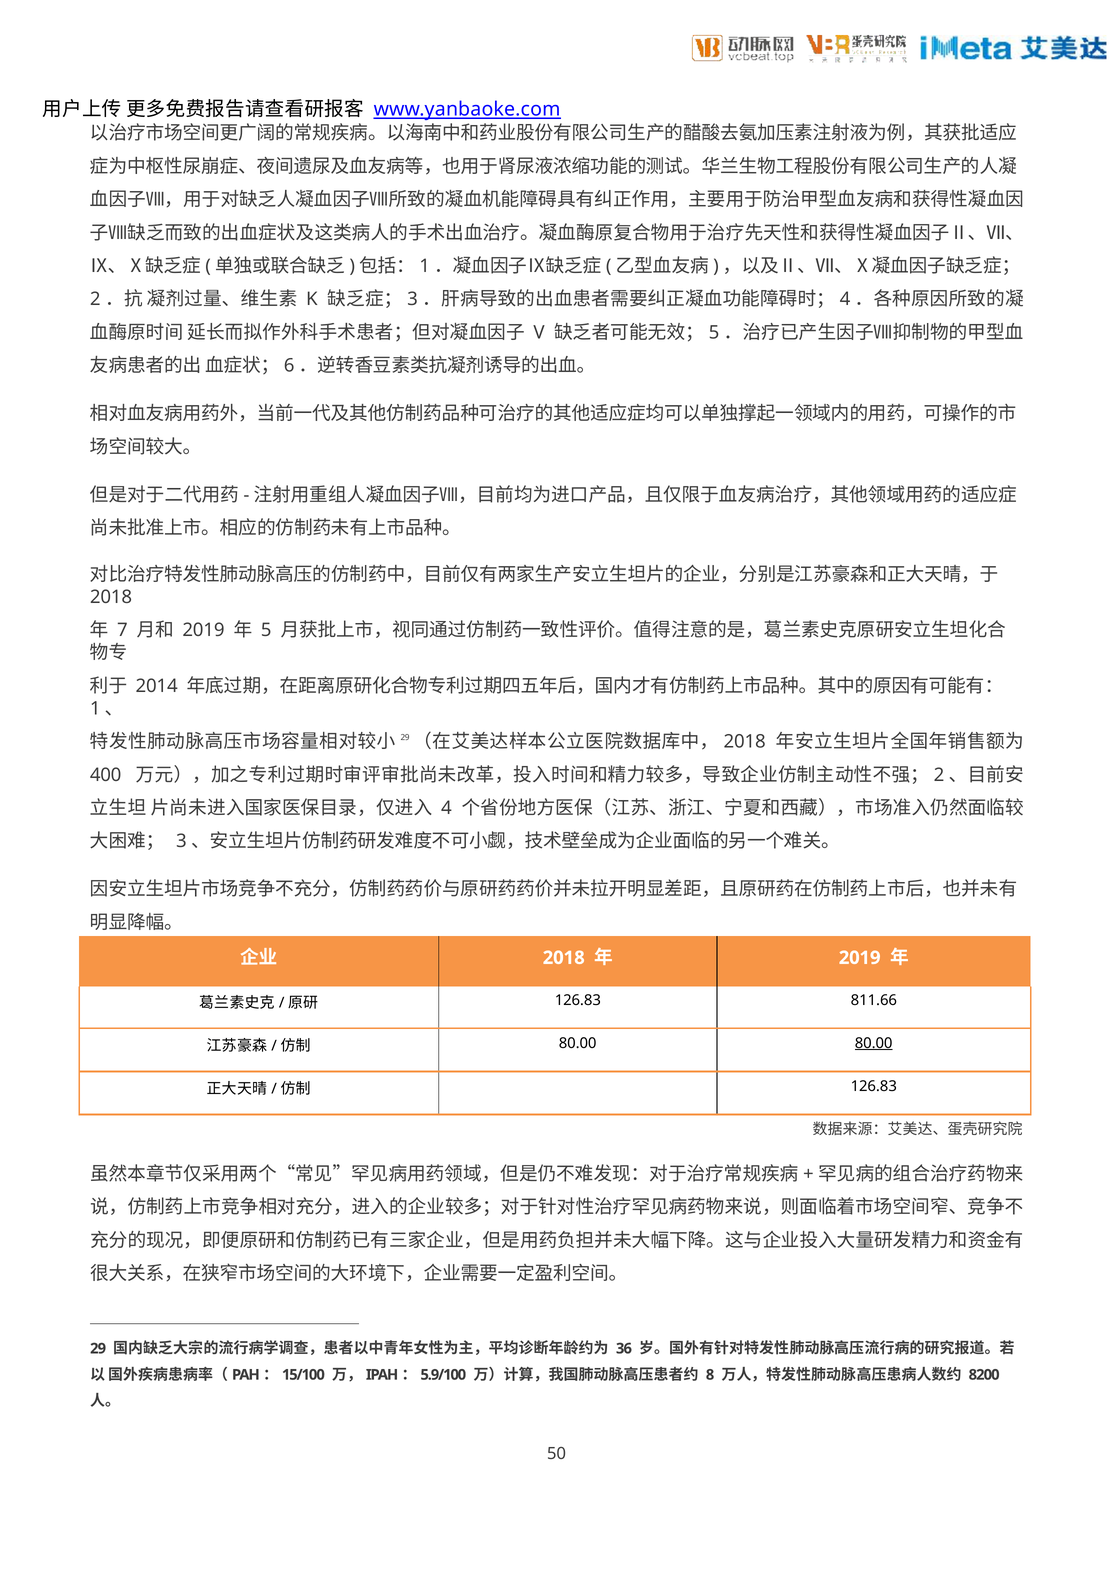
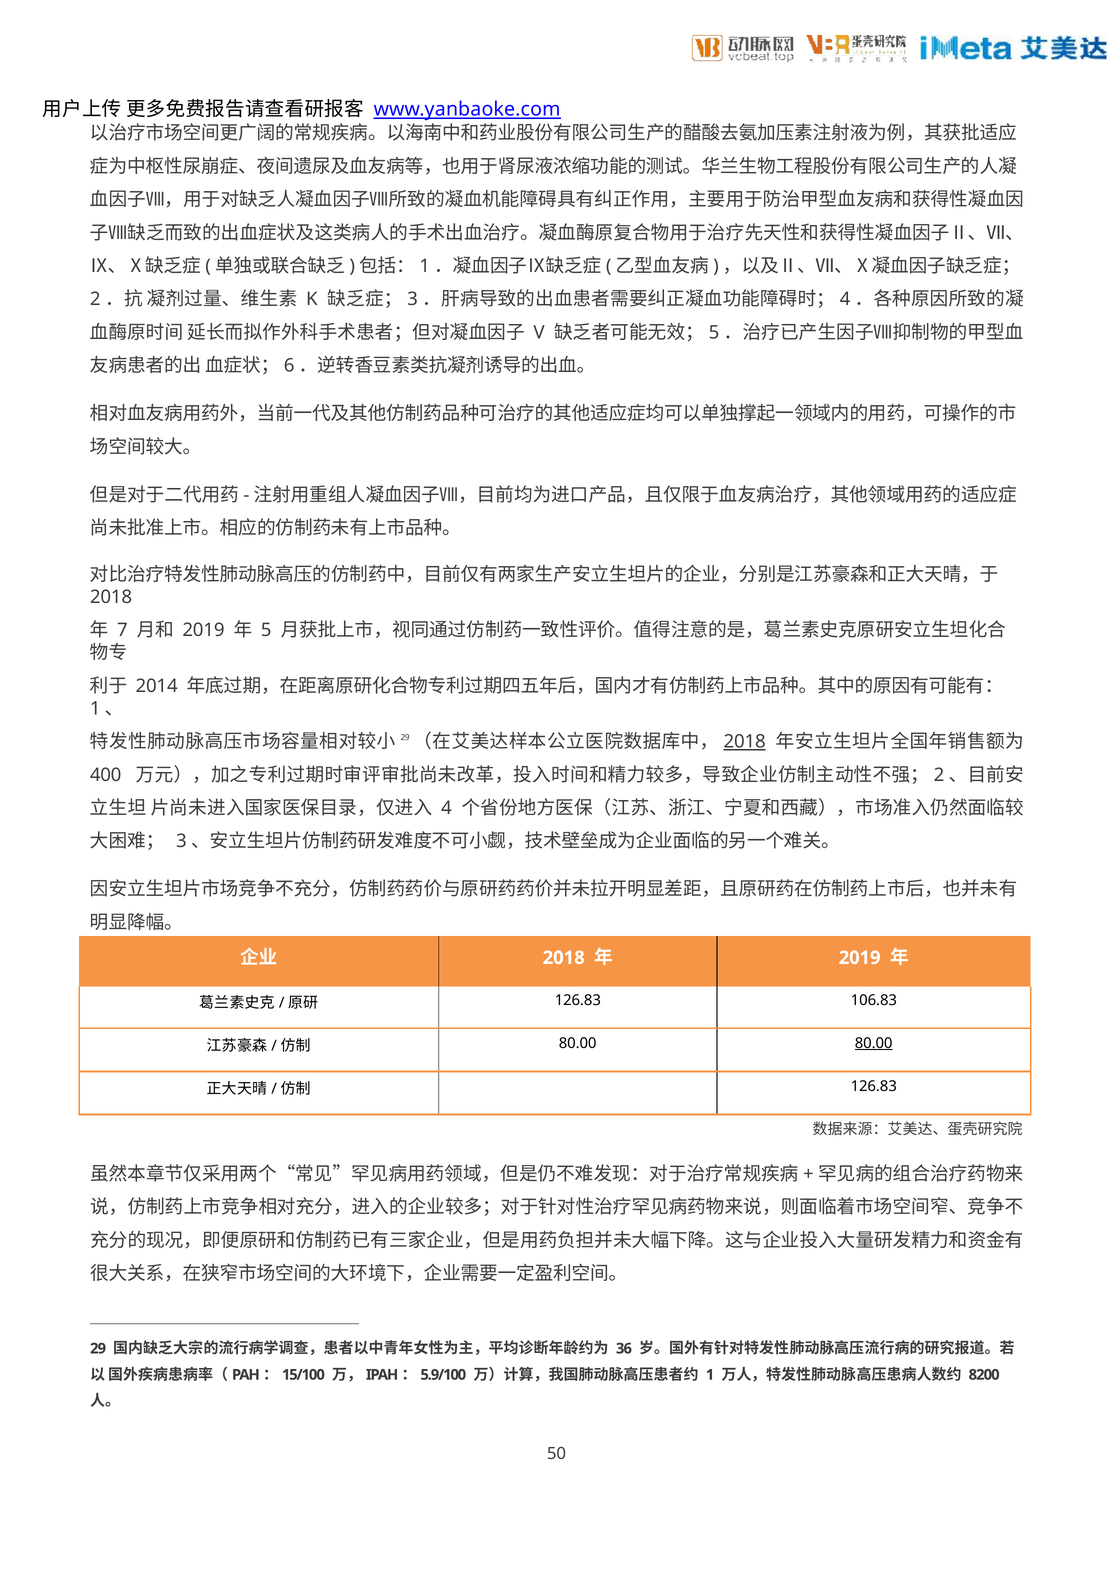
2018 underline: none -> present (745, 742)
811.66: 811.66 -> 106.83 (874, 1000)
8: 8 -> 1 (710, 1375)
